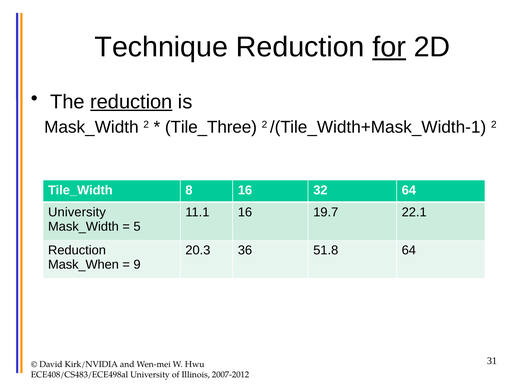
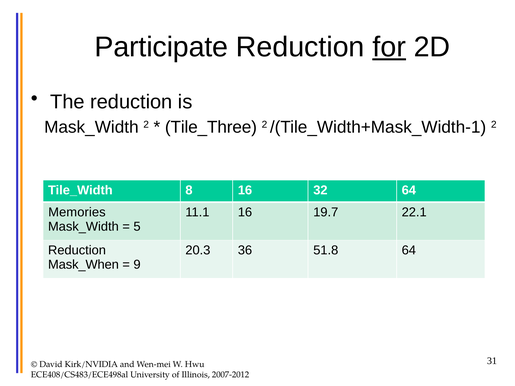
Technique: Technique -> Participate (161, 47)
reduction underline: present -> none (131, 102)
University: University -> Memories (77, 212)
